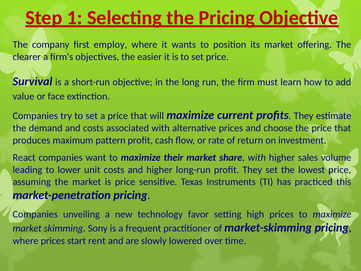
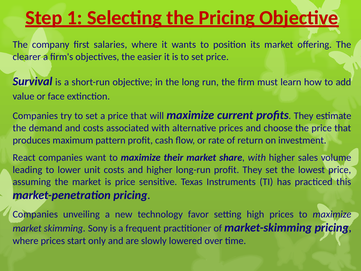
employ: employ -> salaries (110, 45)
rent: rent -> only (97, 241)
